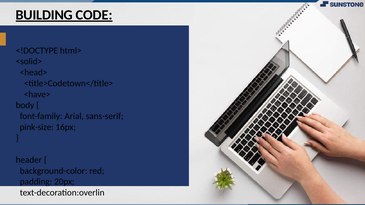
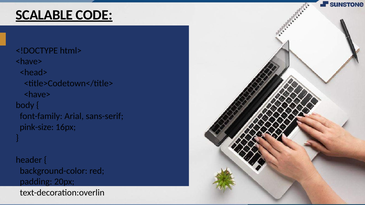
BUILDING: BUILDING -> SCALABLE (44, 15)
<solid>: <solid> -> <have> (29, 62)
